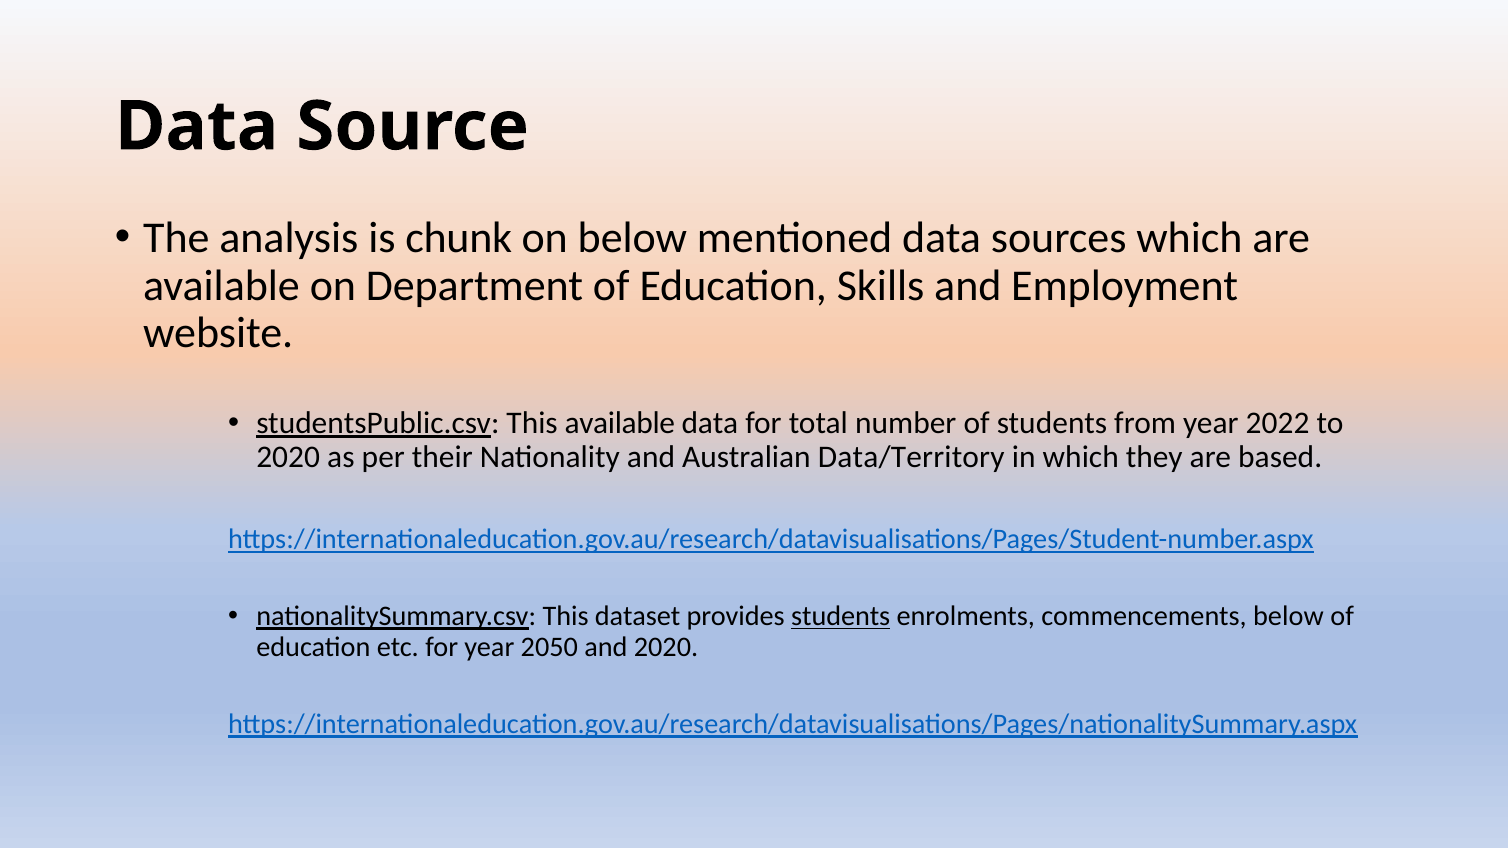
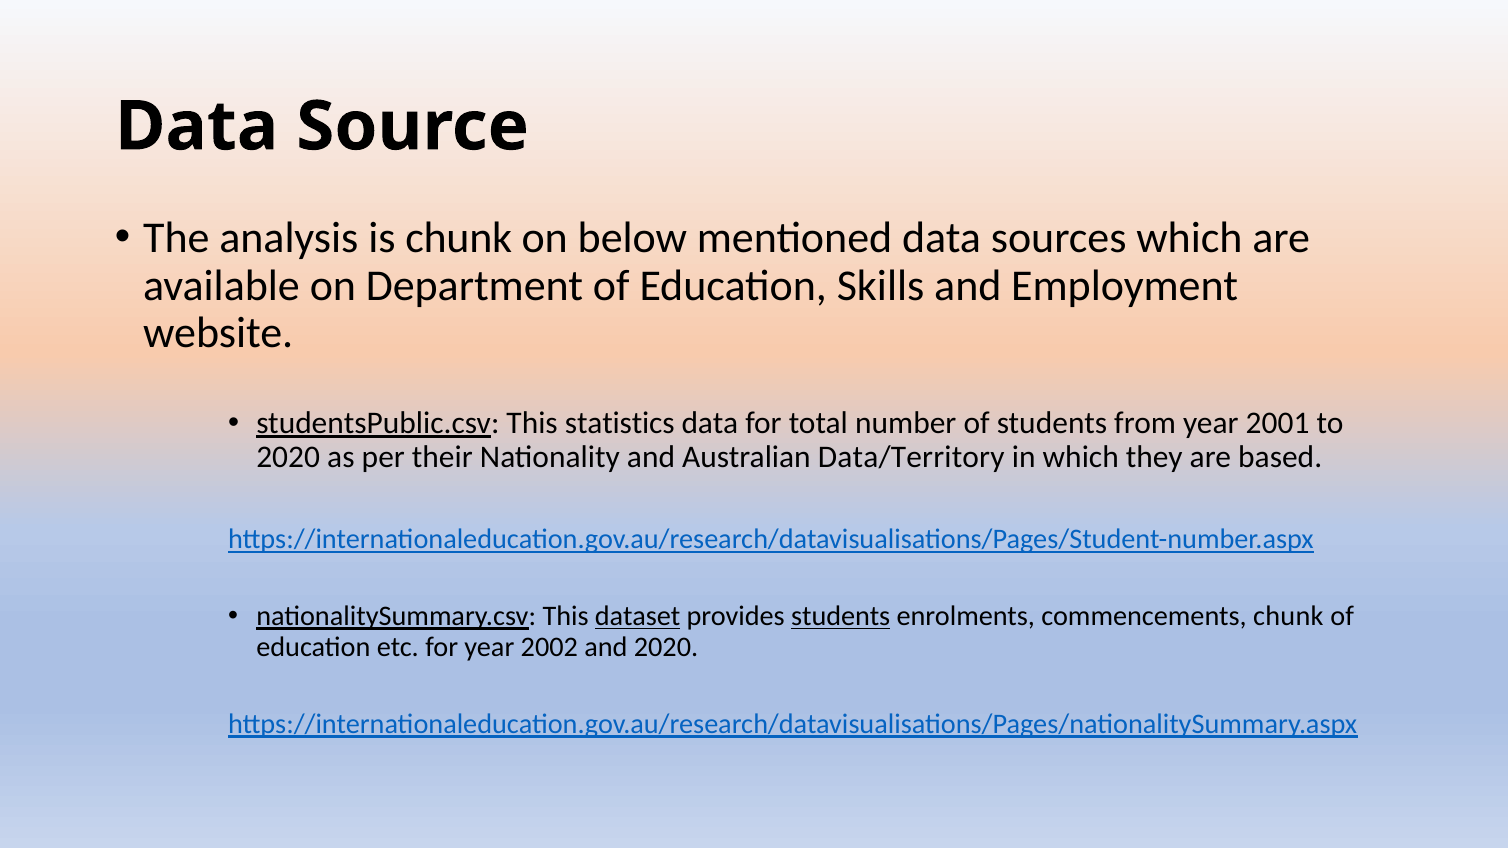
This available: available -> statistics (620, 423)
2022: 2022 -> 2001 (1278, 423)
dataset underline: none -> present (638, 617)
commencements below: below -> chunk (1288, 617)
2050: 2050 -> 2002 (549, 647)
